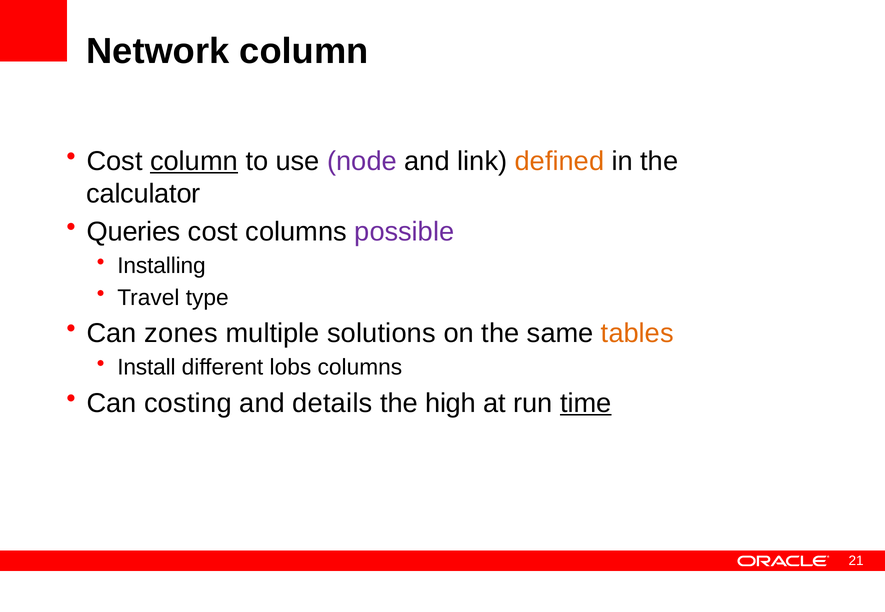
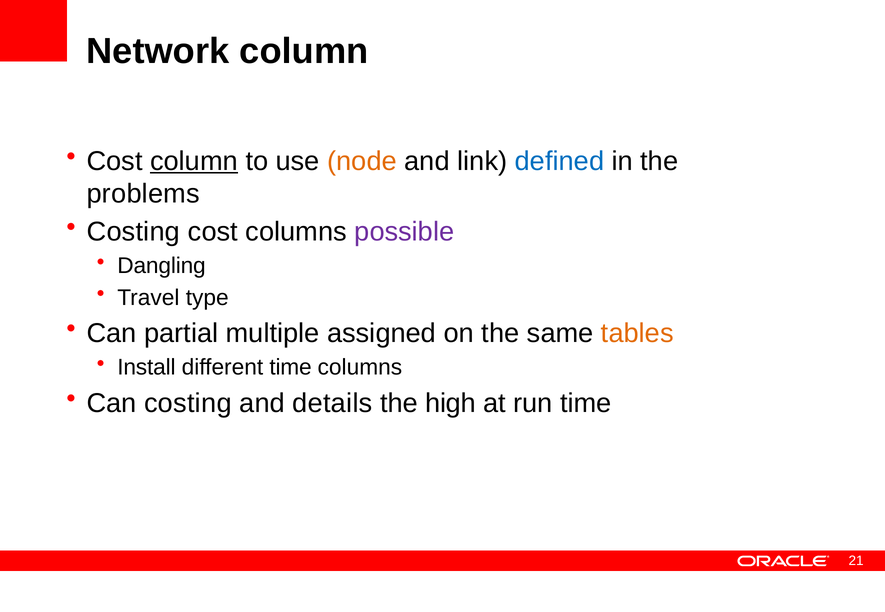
node colour: purple -> orange (362, 161)
defined colour: orange -> blue (560, 161)
calculator: calculator -> problems (143, 194)
Queries: Queries -> Costing (133, 232)
Installing: Installing -> Dangling (162, 266)
zones: zones -> partial (181, 334)
solutions: solutions -> assigned (382, 334)
different lobs: lobs -> time (291, 368)
time underline: present -> none (586, 404)
